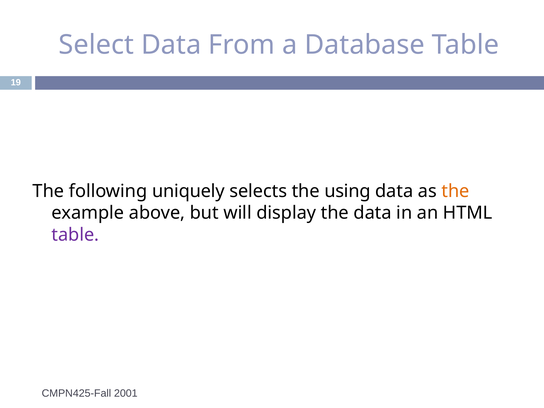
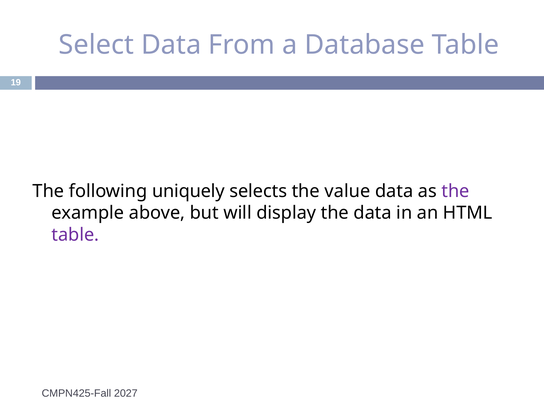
using: using -> value (347, 191)
the colour: orange -> purple (456, 191)
2001: 2001 -> 2027 (126, 393)
